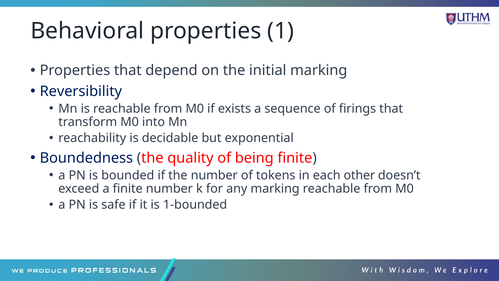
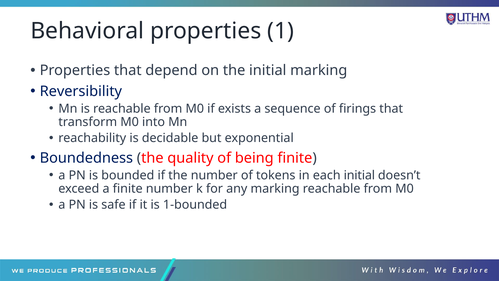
each other: other -> initial (359, 175)
